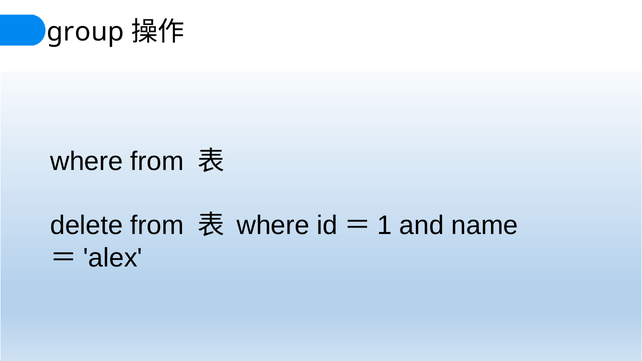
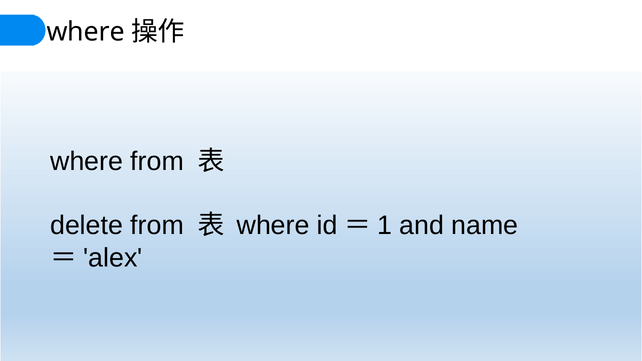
group: group -> where (86, 32)
